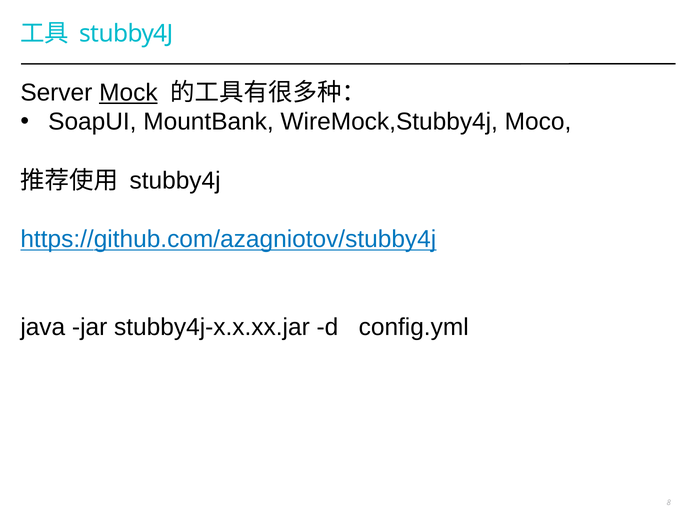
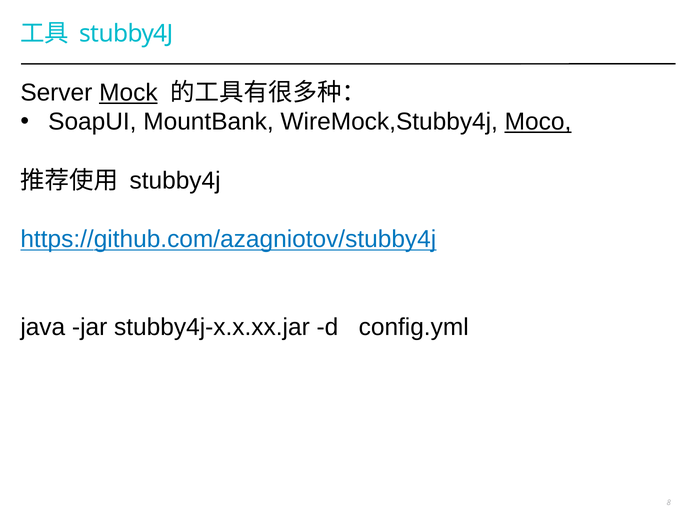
Moco underline: none -> present (538, 122)
